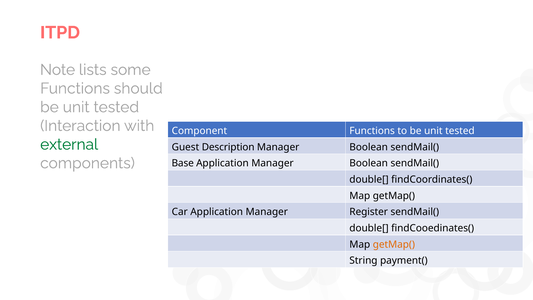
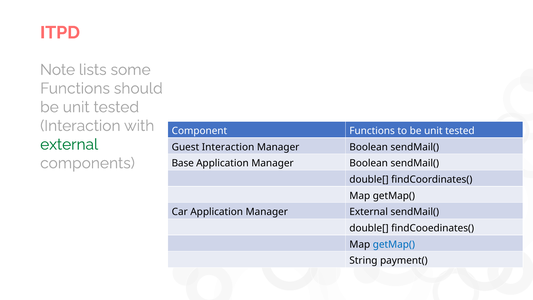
Guest Description: Description -> Interaction (228, 147)
Manager Register: Register -> External (369, 212)
getMap( colour: orange -> blue (394, 244)
